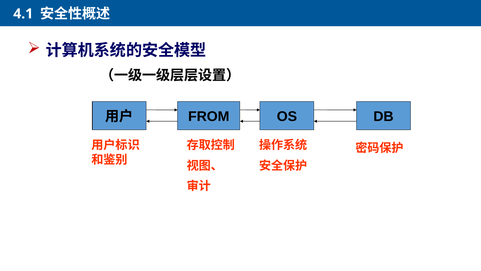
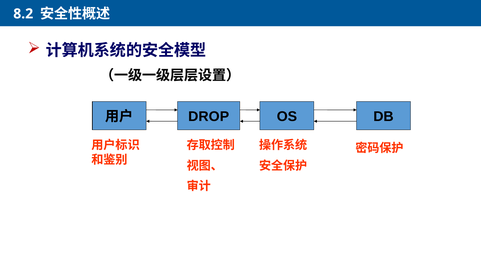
4.1: 4.1 -> 8.2 (23, 14)
FROM: FROM -> DROP (209, 116)
